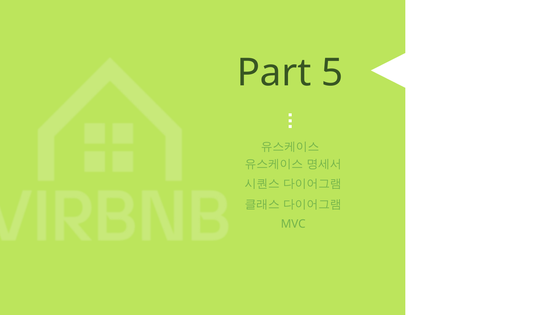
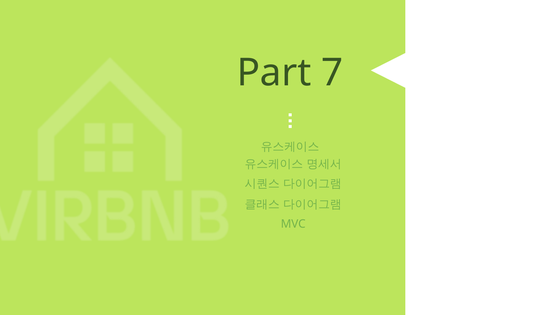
5: 5 -> 7 (332, 73)
